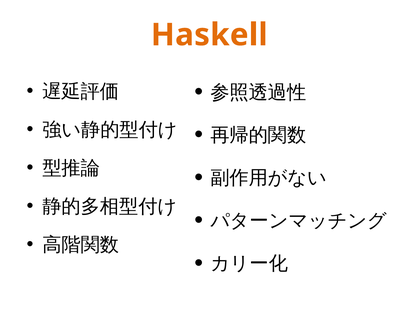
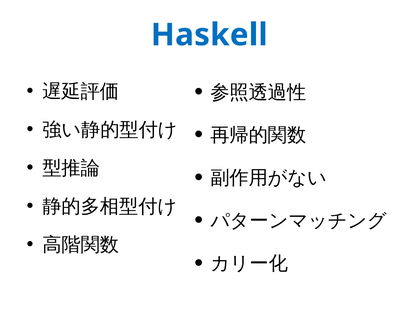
Haskell colour: orange -> blue (209, 35)
